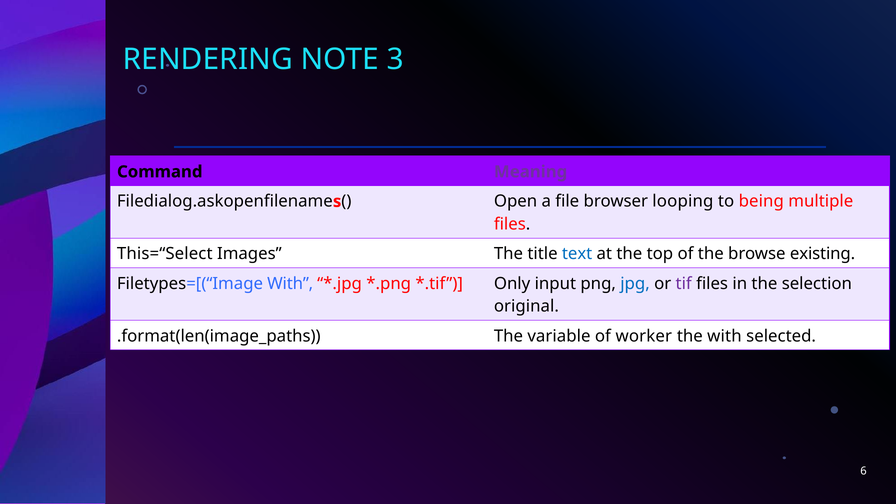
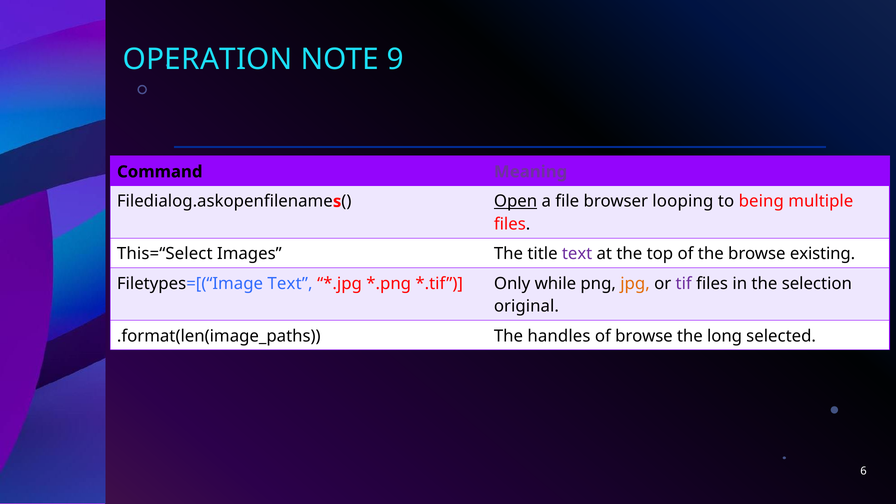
RENDERING: RENDERING -> OPERATION (208, 59)
3: 3 -> 9 (395, 59)
Open underline: none -> present (516, 201)
text colour: blue -> purple (577, 254)
Filetypes=[(“Image With: With -> Text (290, 283)
input: input -> while (555, 283)
jpg colour: blue -> orange (635, 283)
variable: variable -> handles (559, 336)
of worker: worker -> browse (644, 336)
the with: with -> long (725, 336)
